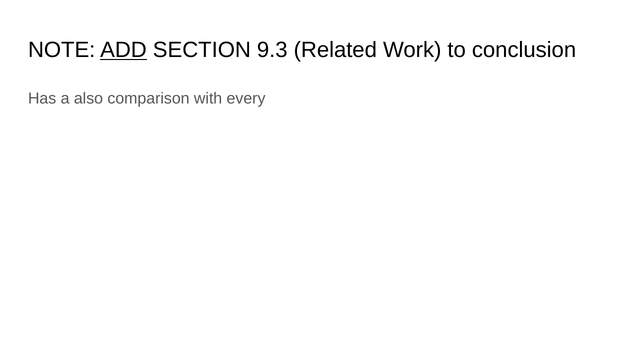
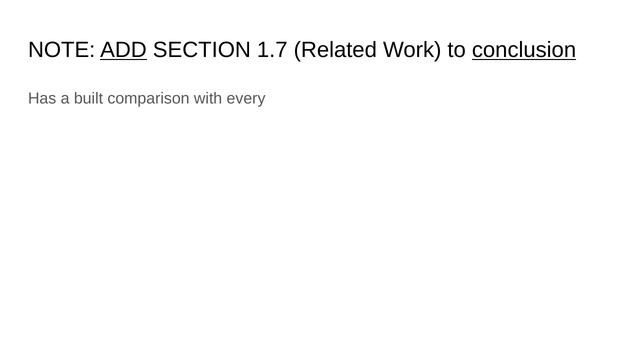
9.3: 9.3 -> 1.7 (272, 50)
conclusion underline: none -> present (524, 50)
also: also -> built (88, 98)
